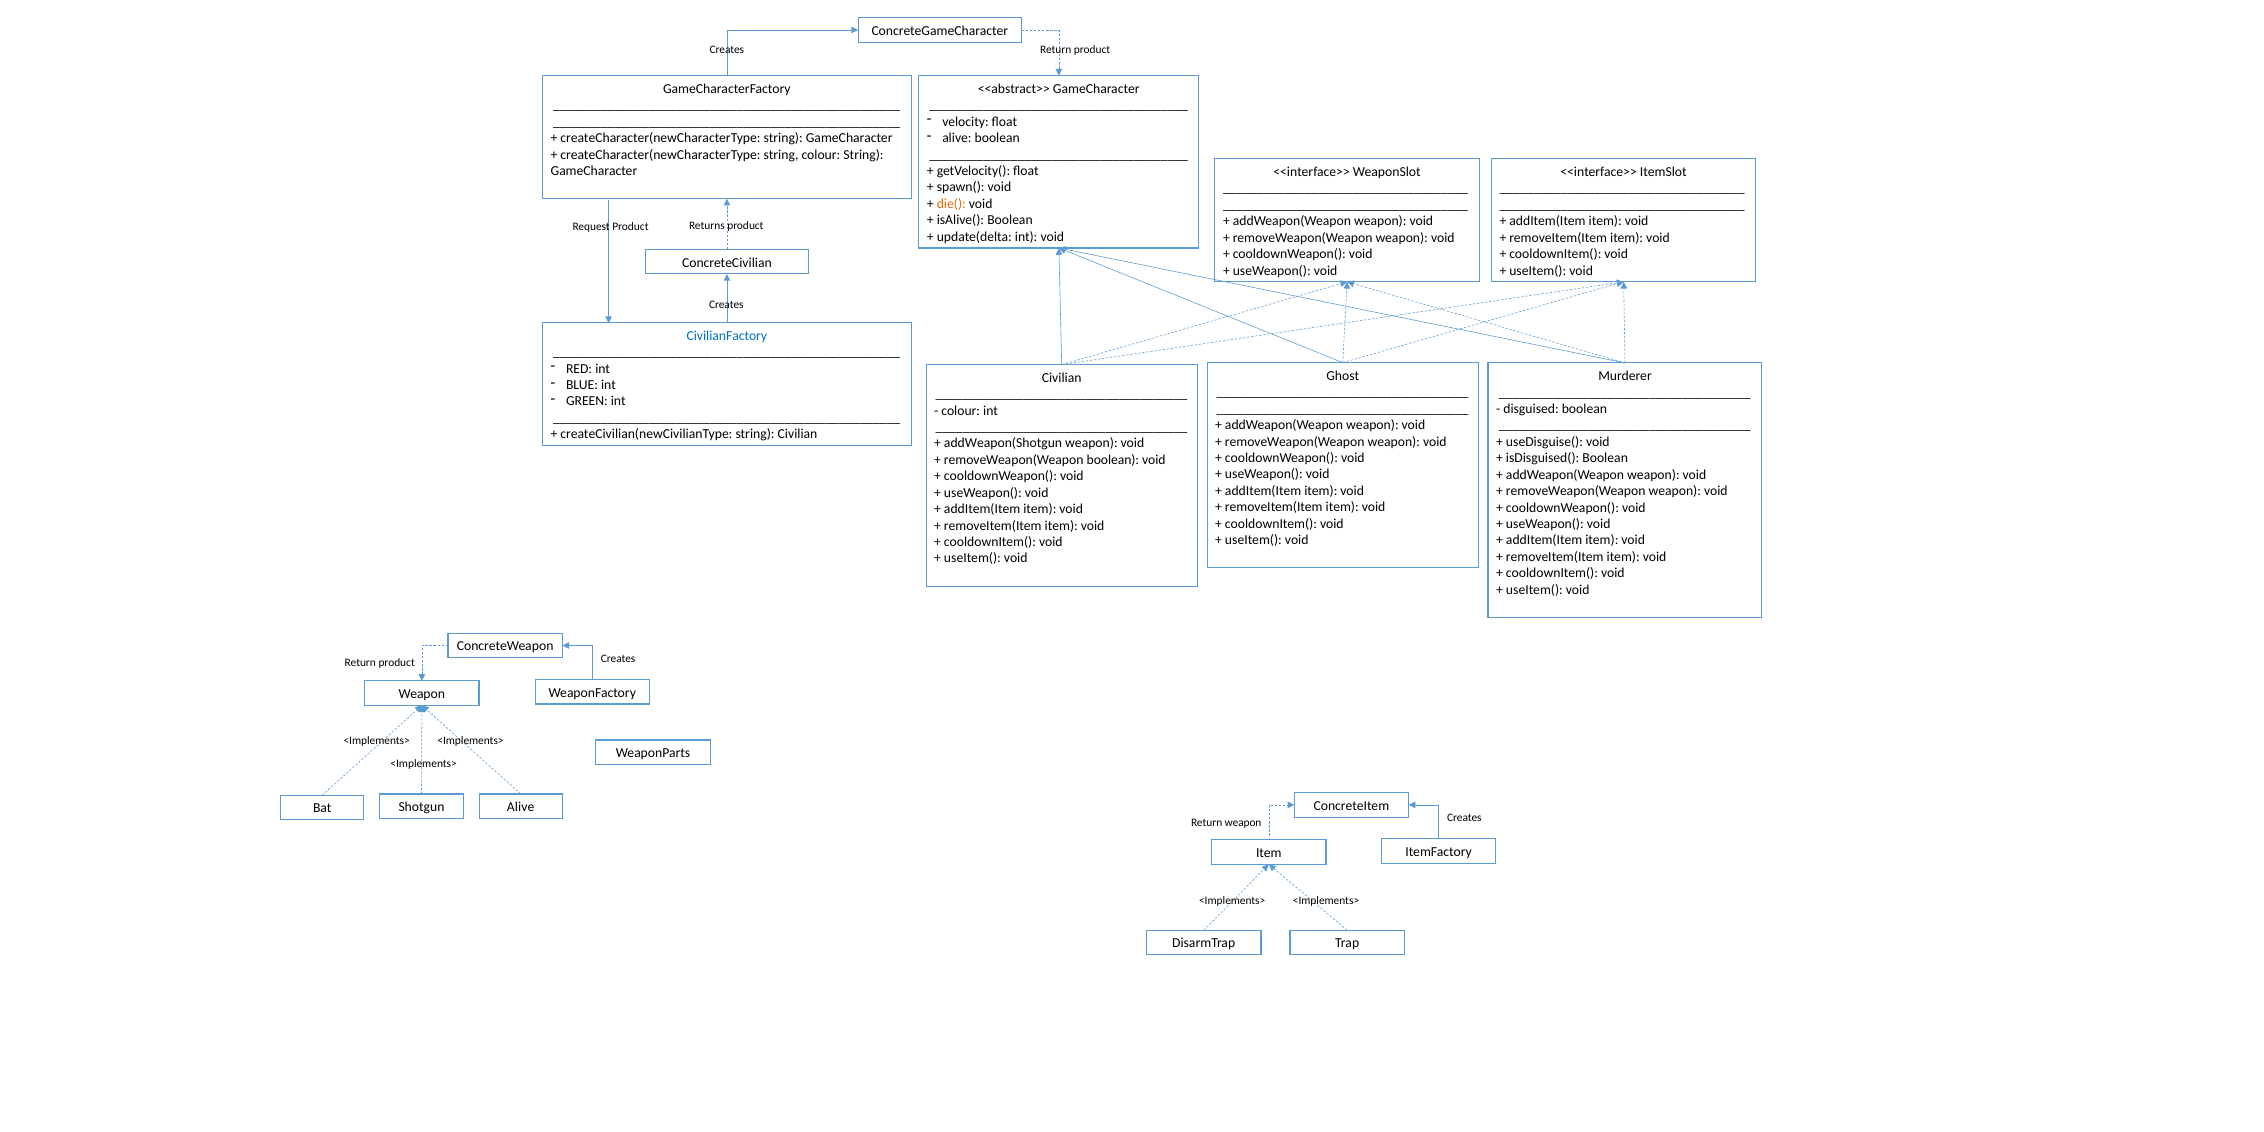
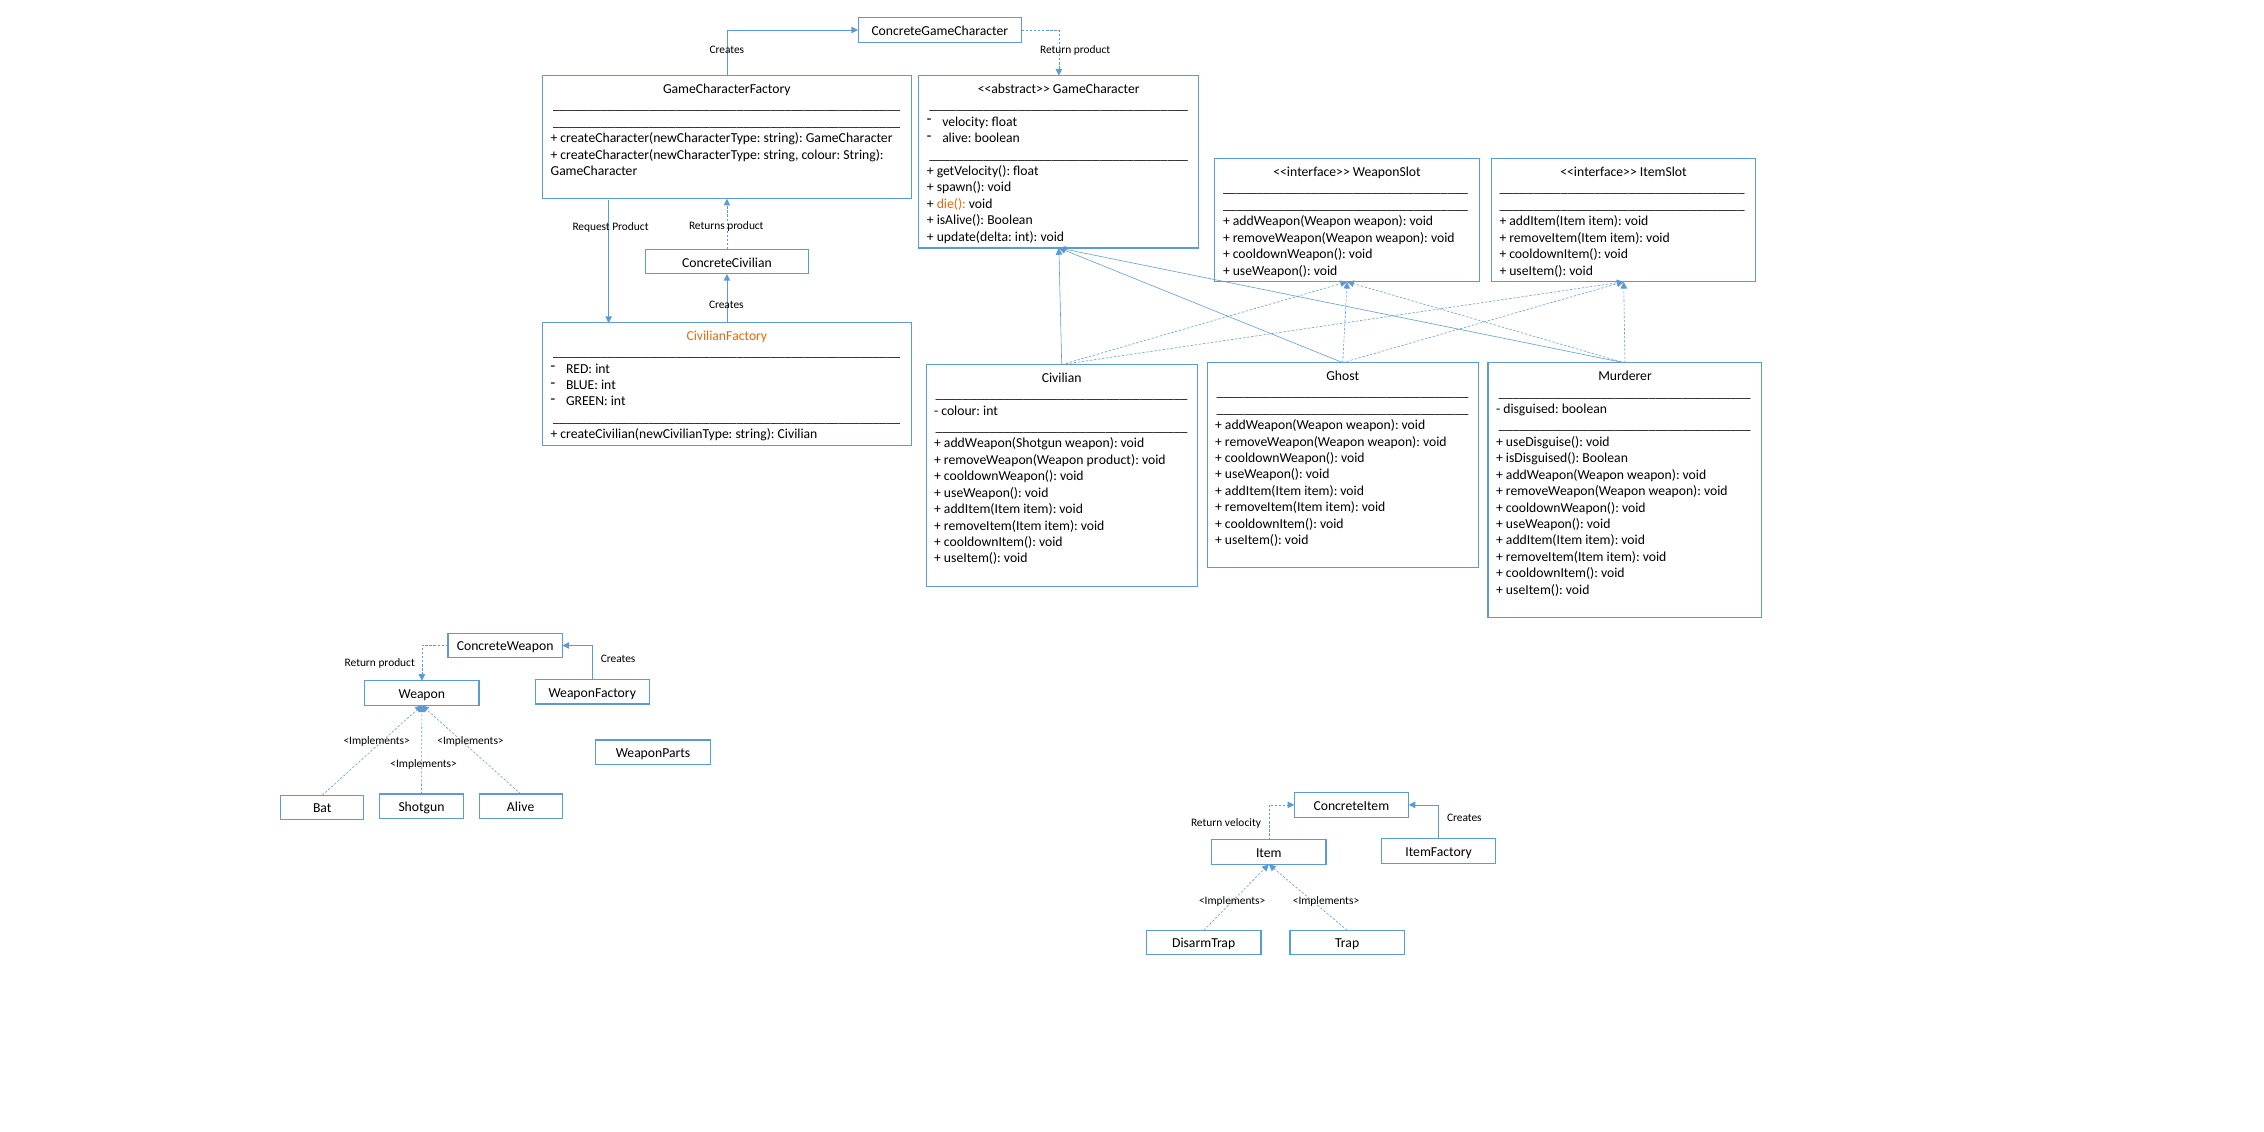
CivilianFactory colour: blue -> orange (727, 336)
removeWeapon(Weapon boolean: boolean -> product (1113, 460)
Return weapon: weapon -> velocity (1243, 823)
